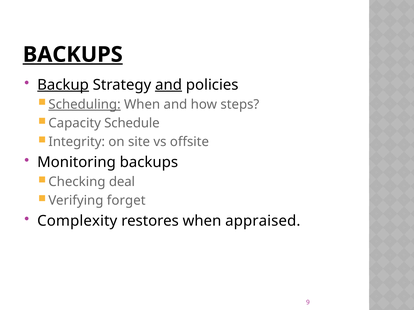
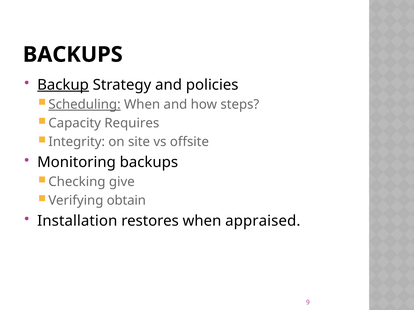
BACKUPS underline: present -> none (73, 55)
and underline: present -> none (169, 85)
Schedule: Schedule -> Requires (132, 123)
deal: deal -> give (122, 182)
forget: forget -> obtain (126, 201)
Complexity: Complexity -> Installation (77, 221)
